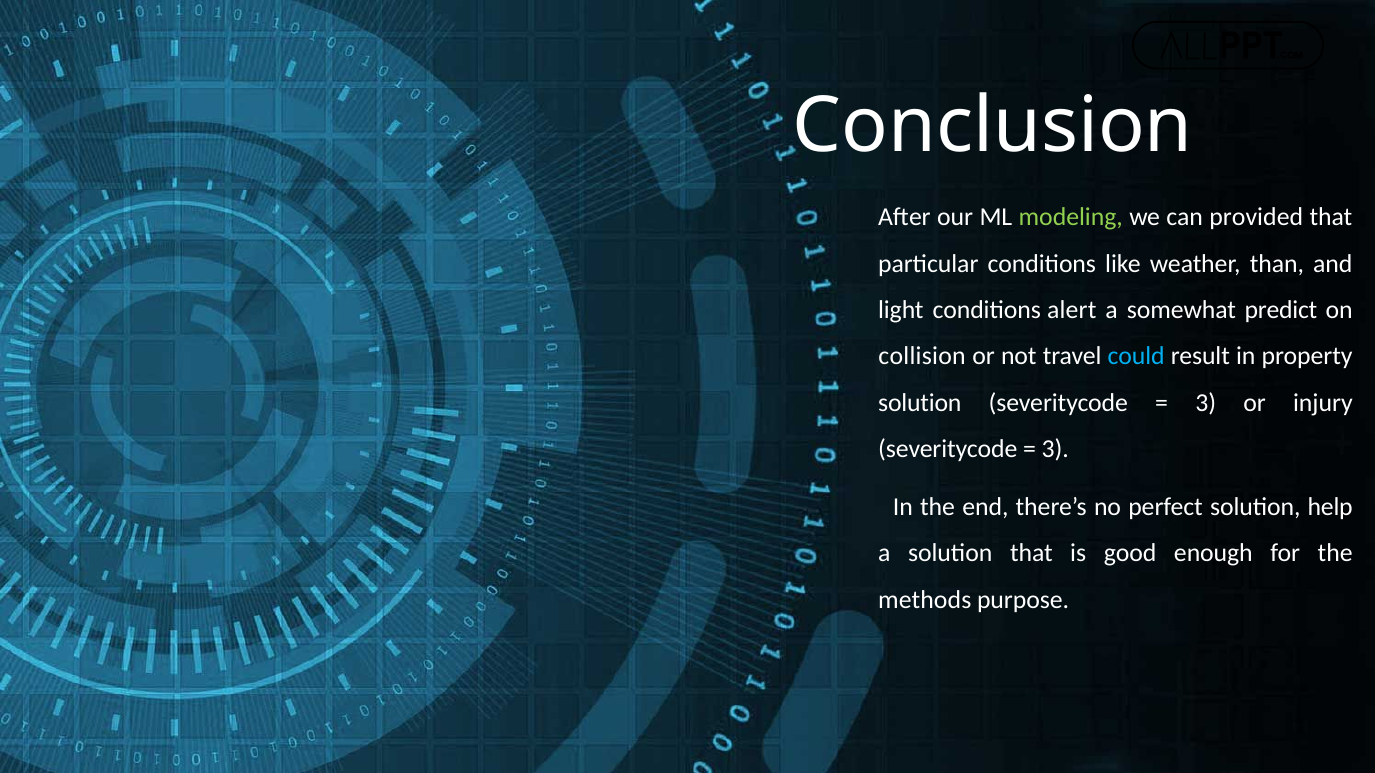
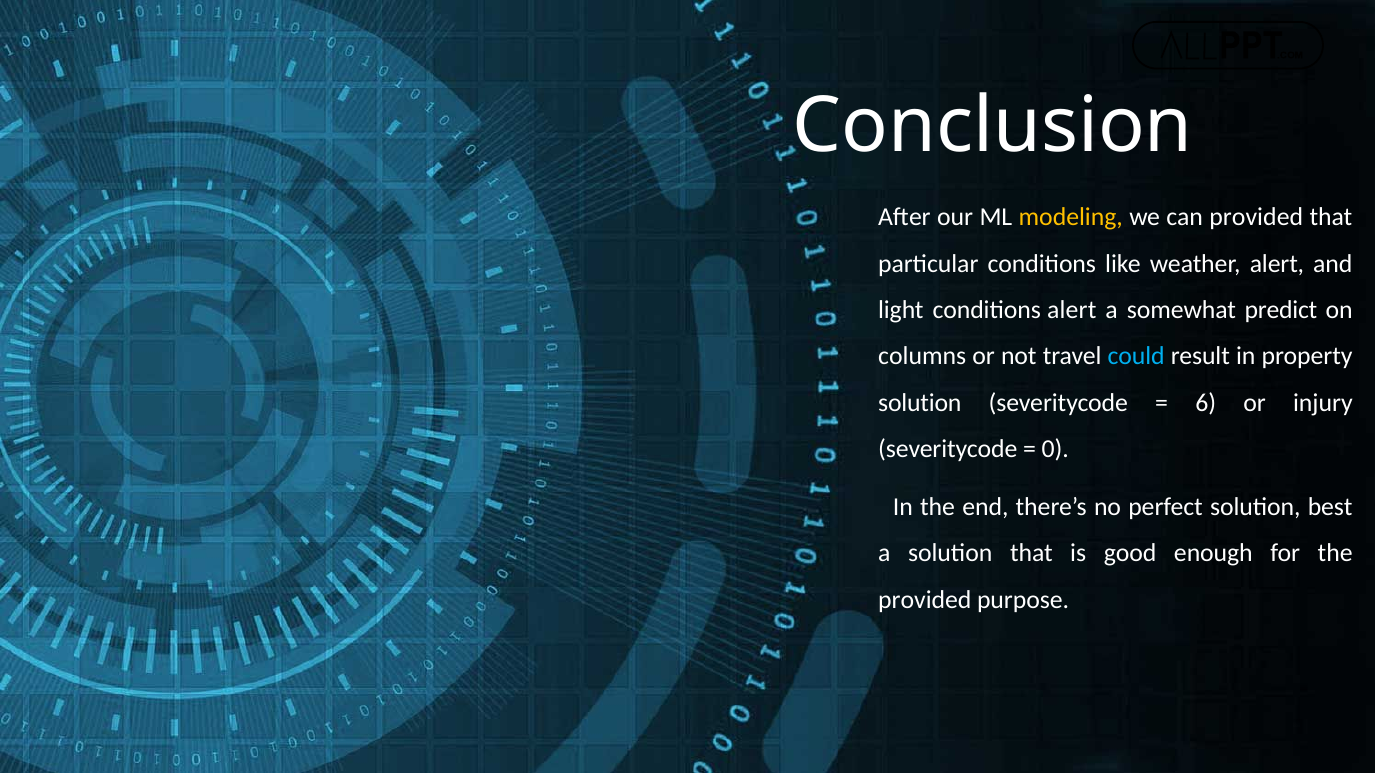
modeling colour: light green -> yellow (1071, 217)
weather than: than -> alert (1277, 264)
collision: collision -> columns (922, 357)
3: 3 -> 6 (1206, 403)
3: 3 -> 0 (1055, 449)
help: help -> best (1330, 507)
methods: methods -> provided (925, 600)
